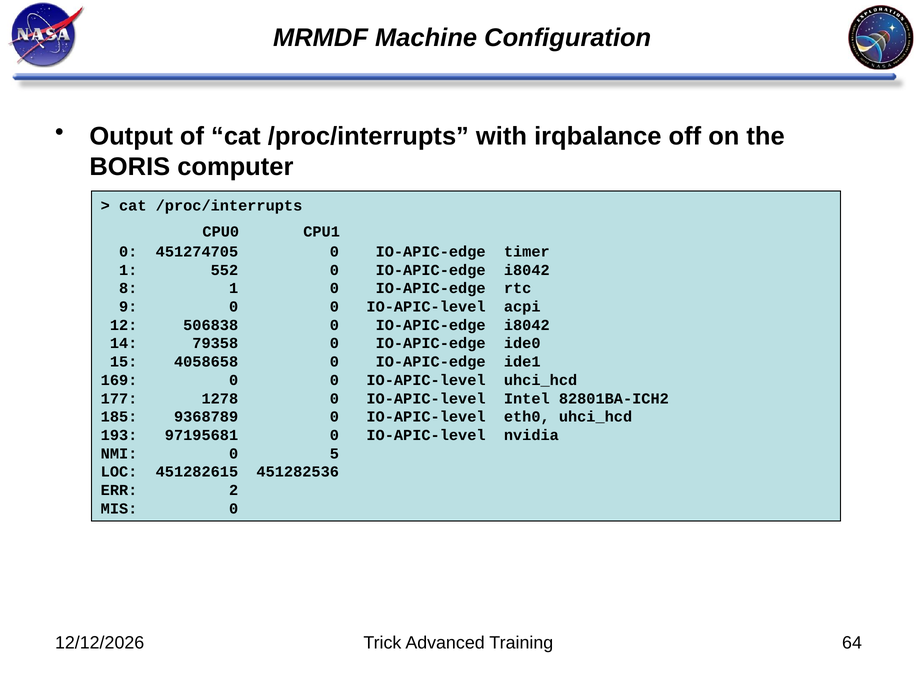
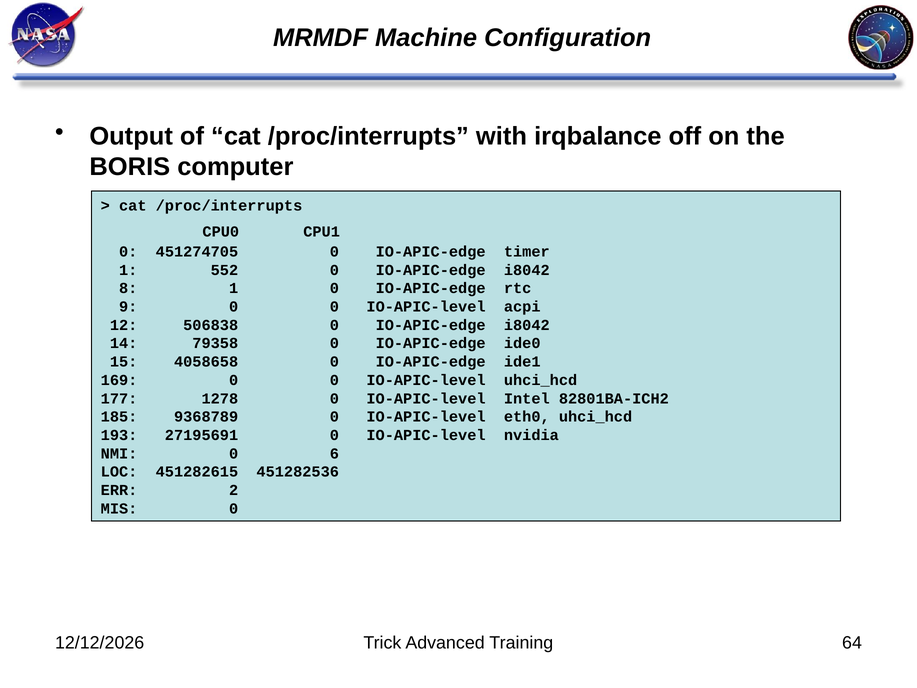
97195681: 97195681 -> 27195691 (202, 435)
5: 5 -> 6 (334, 453)
